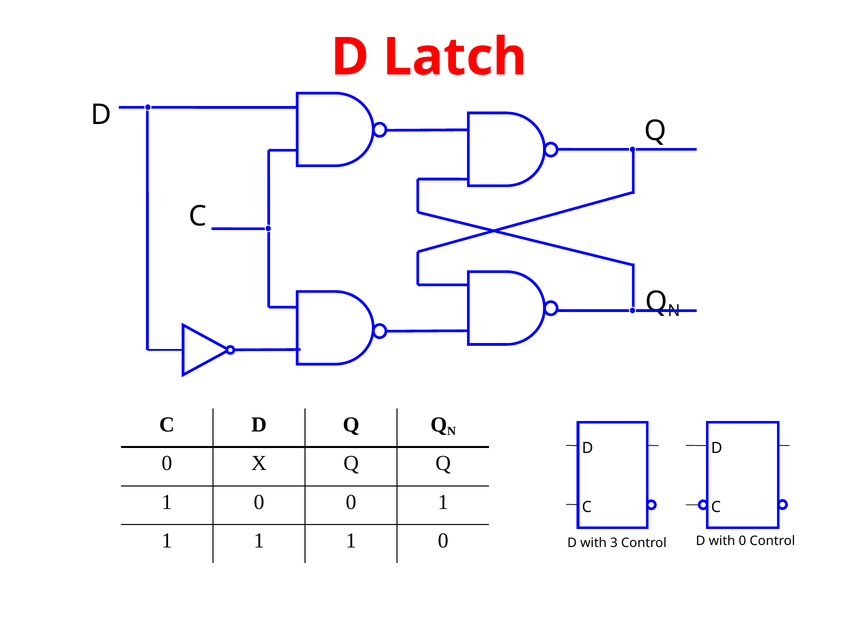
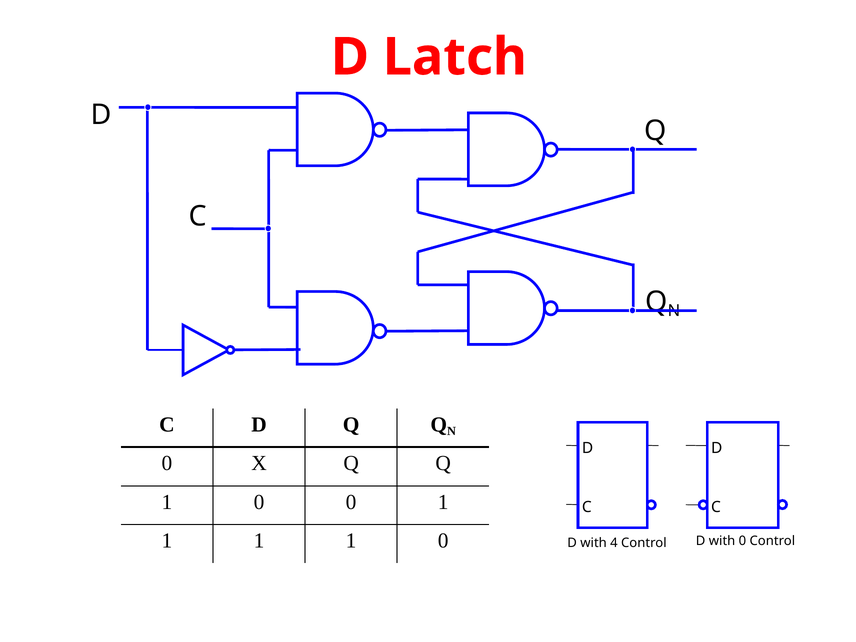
3: 3 -> 4 (614, 543)
